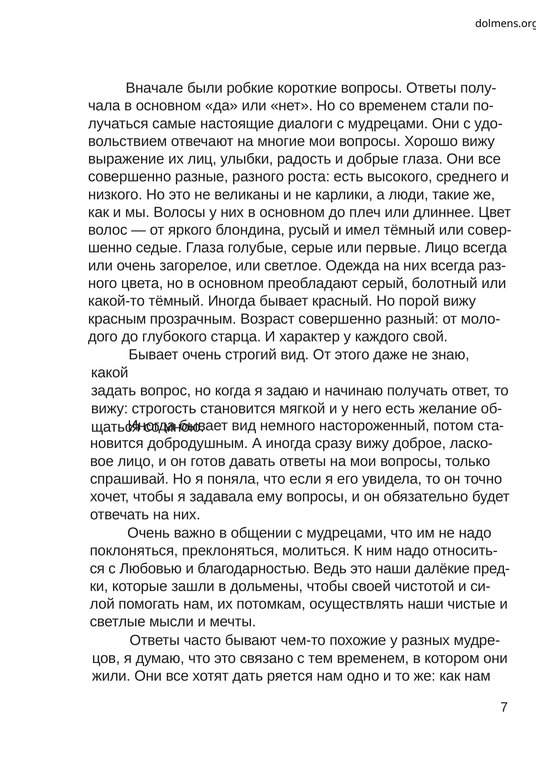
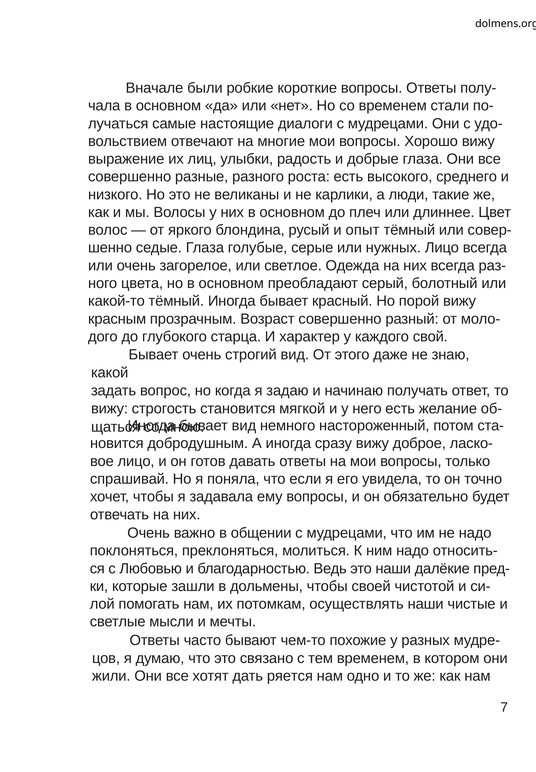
имел: имел -> опыт (363, 230)
первые: первые -> нужных (393, 248)
